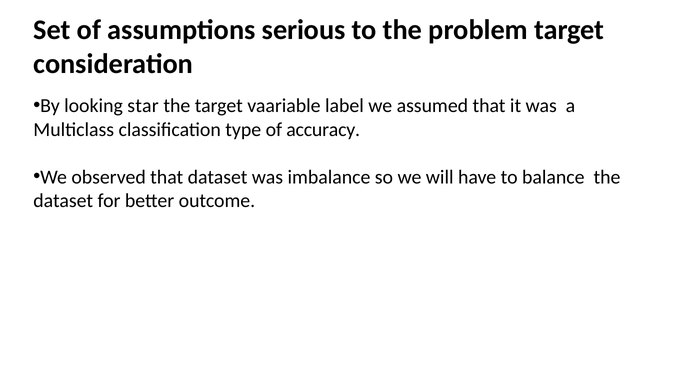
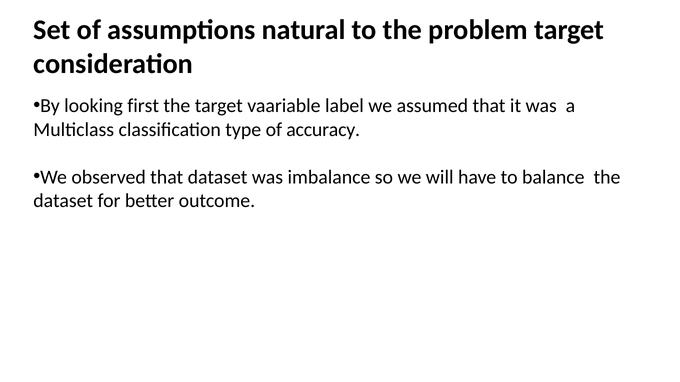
serious: serious -> natural (304, 30)
star: star -> first (143, 106)
